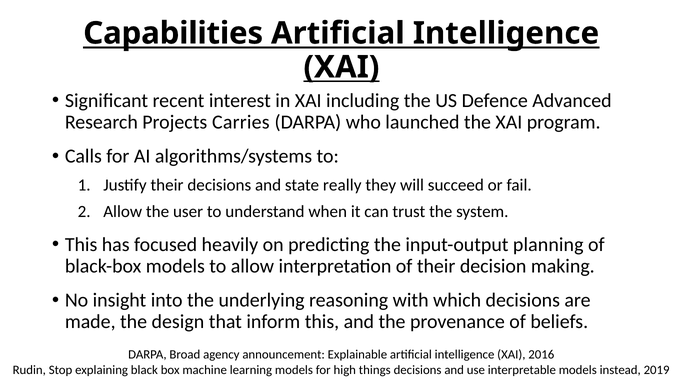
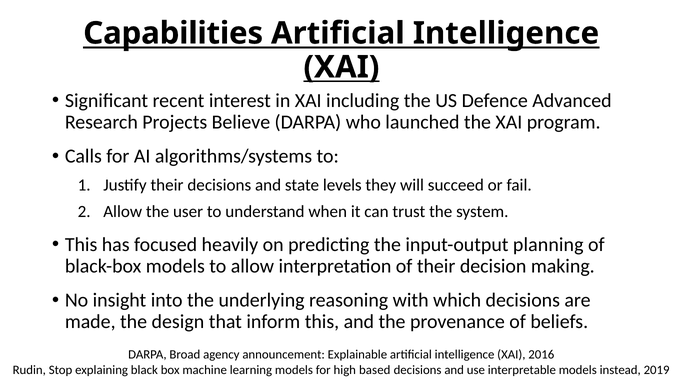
Carries: Carries -> Believe (241, 122)
really: really -> levels (342, 185)
things: things -> based (375, 370)
